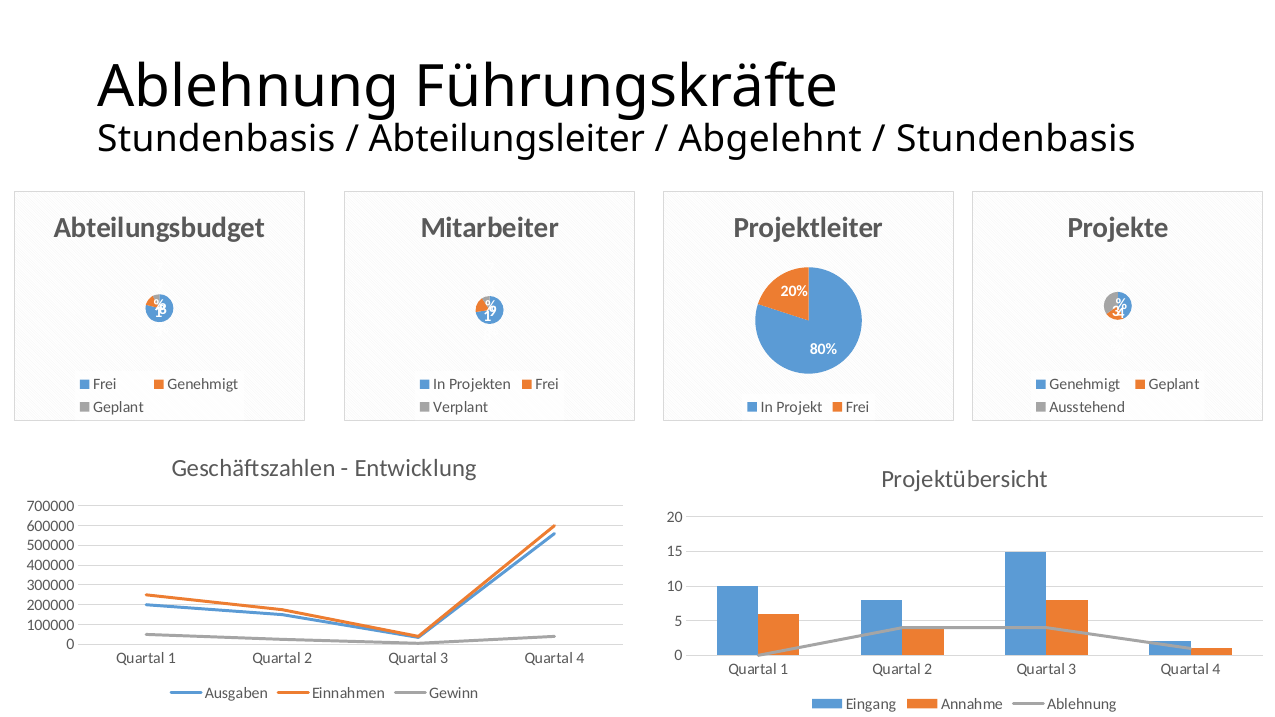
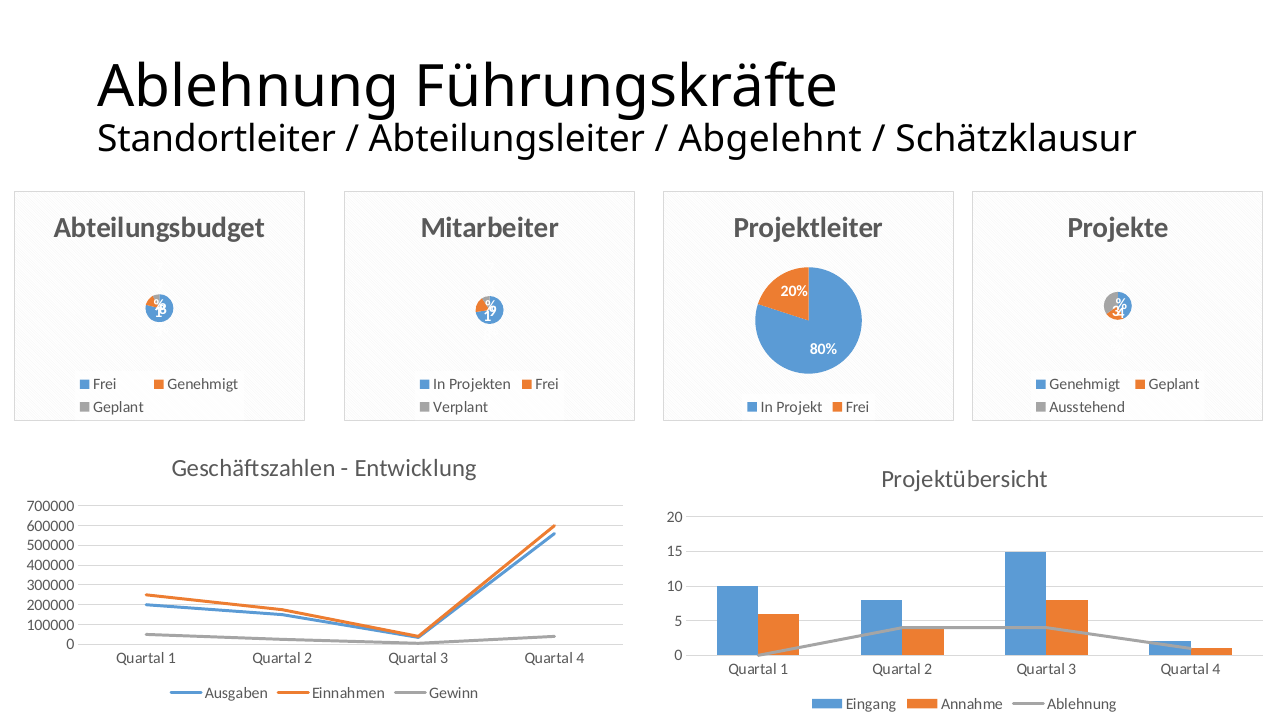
Stundenbasis: Stundenbasis -> Standortleiter (217, 139)
Stundenbasis: Stundenbasis -> Schätzklausur (1016, 139)
